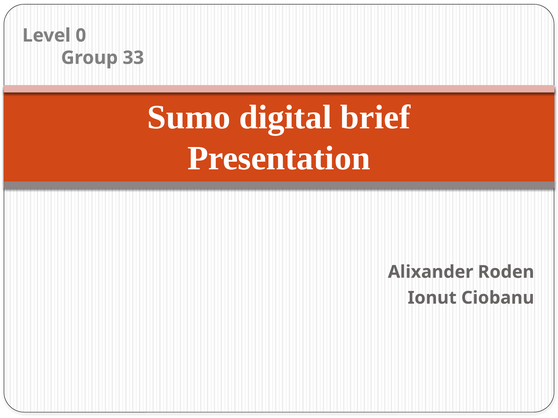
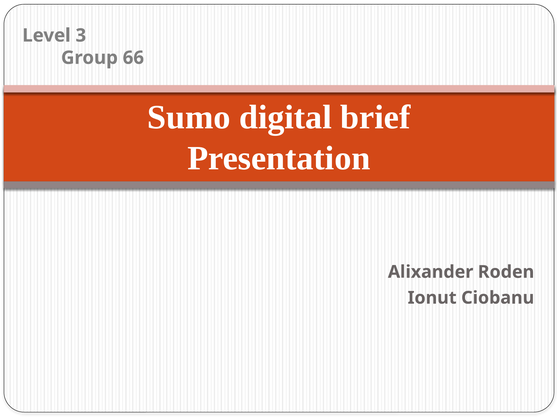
0: 0 -> 3 (81, 35)
33: 33 -> 66 (133, 58)
